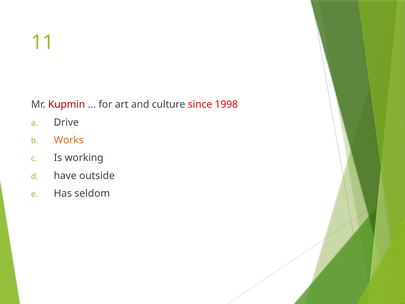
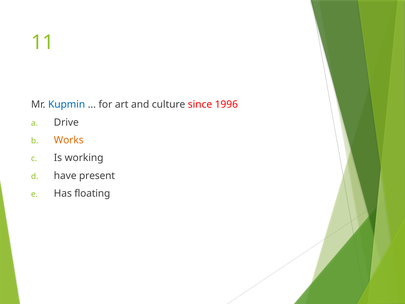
Kupmin colour: red -> blue (67, 105)
1998: 1998 -> 1996 (226, 105)
outside: outside -> present (97, 176)
seldom: seldom -> floating (92, 193)
